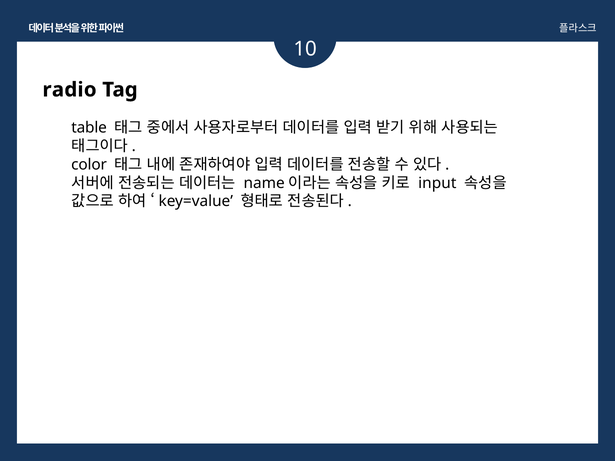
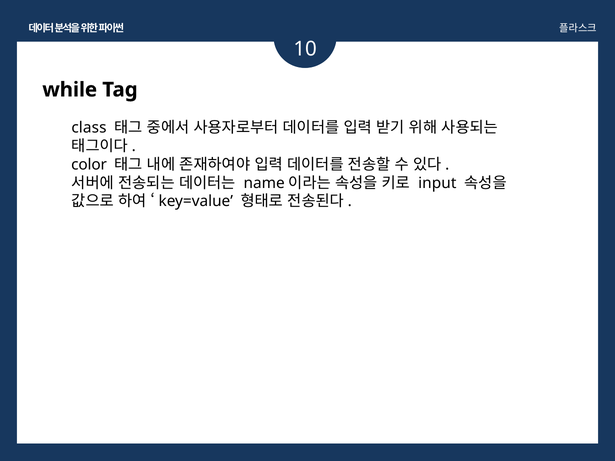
radio: radio -> while (70, 90)
table: table -> class (89, 128)
